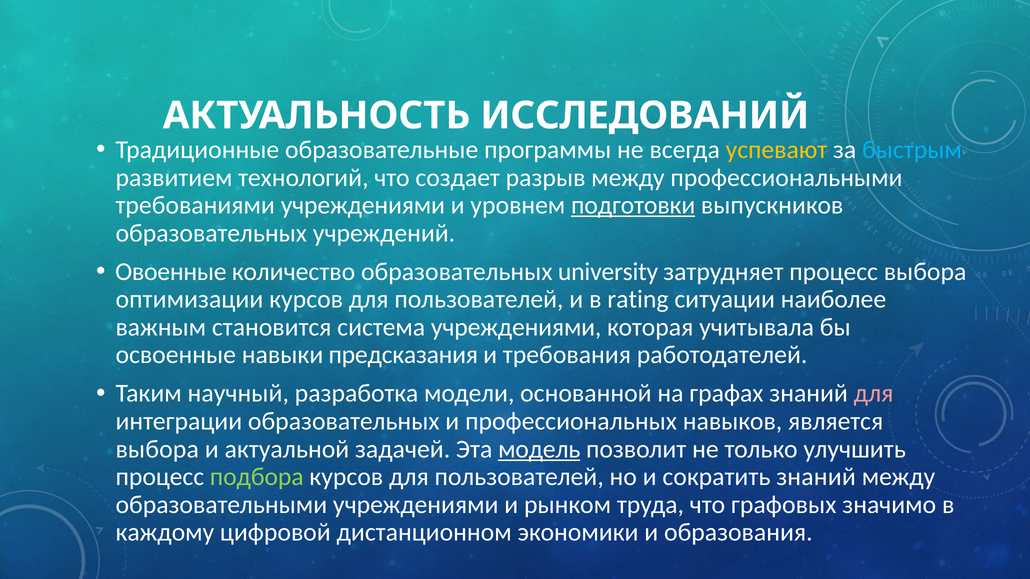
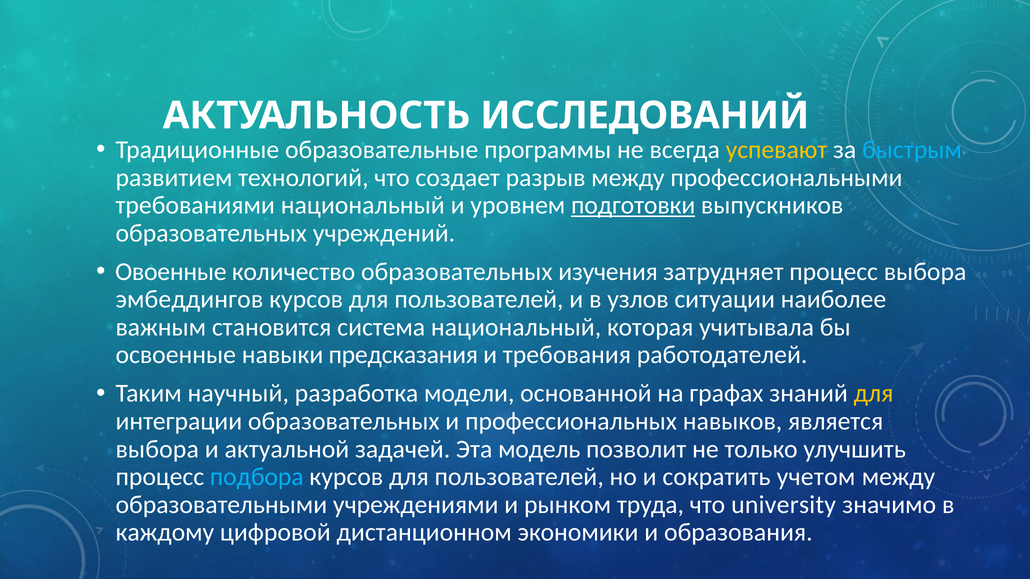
требованиями учреждениями: учреждениями -> национальный (363, 205)
university: university -> изучения (608, 272)
оптимизации: оптимизации -> эмбеддингов (189, 300)
rating: rating -> узлов (638, 300)
система учреждениями: учреждениями -> национальный (516, 327)
для colour: pink -> yellow (874, 394)
модель underline: present -> none (539, 449)
подбора colour: light green -> light blue (257, 477)
сократить знаний: знаний -> учетом (816, 477)
графовых: графовых -> university (784, 505)
